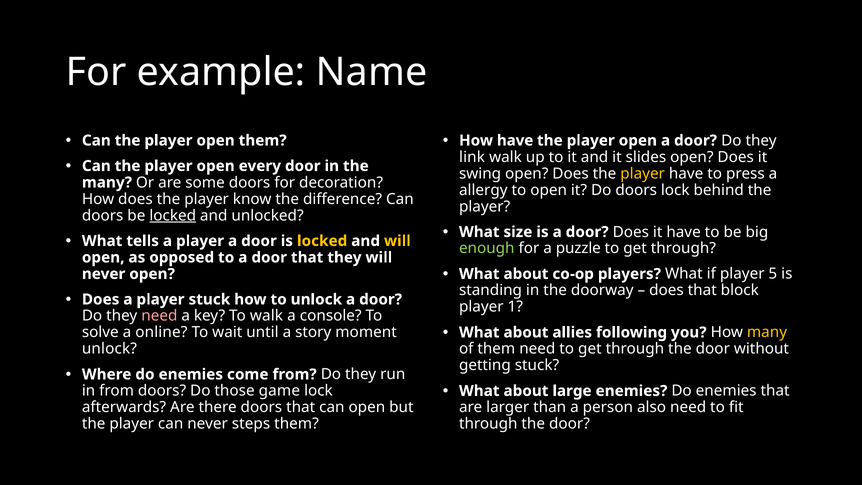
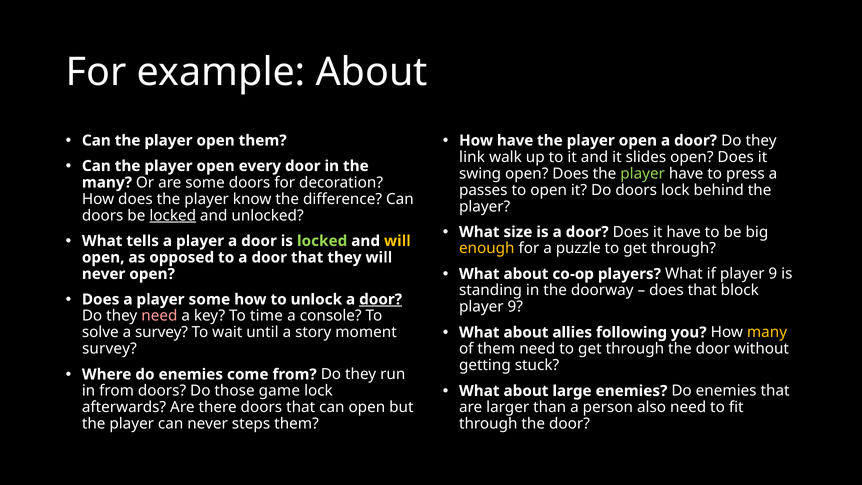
example Name: Name -> About (372, 72)
player colour: yellow -> light green (643, 173)
allergy: allergy -> passes (483, 190)
locked colour: yellow -> light green (322, 241)
enough colour: light green -> yellow (487, 248)
if player 5: 5 -> 9 (773, 274)
player stuck: stuck -> some (209, 299)
door underline: none -> present (381, 299)
1: 1 -> 9 (515, 307)
To walk: walk -> time (266, 316)
a online: online -> survey (162, 332)
unlock: unlock -> survey (109, 349)
